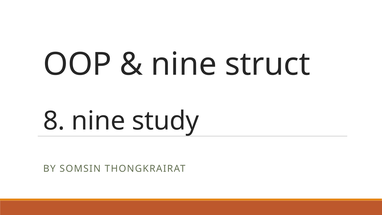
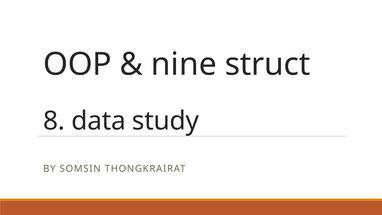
8 nine: nine -> data (99, 121)
